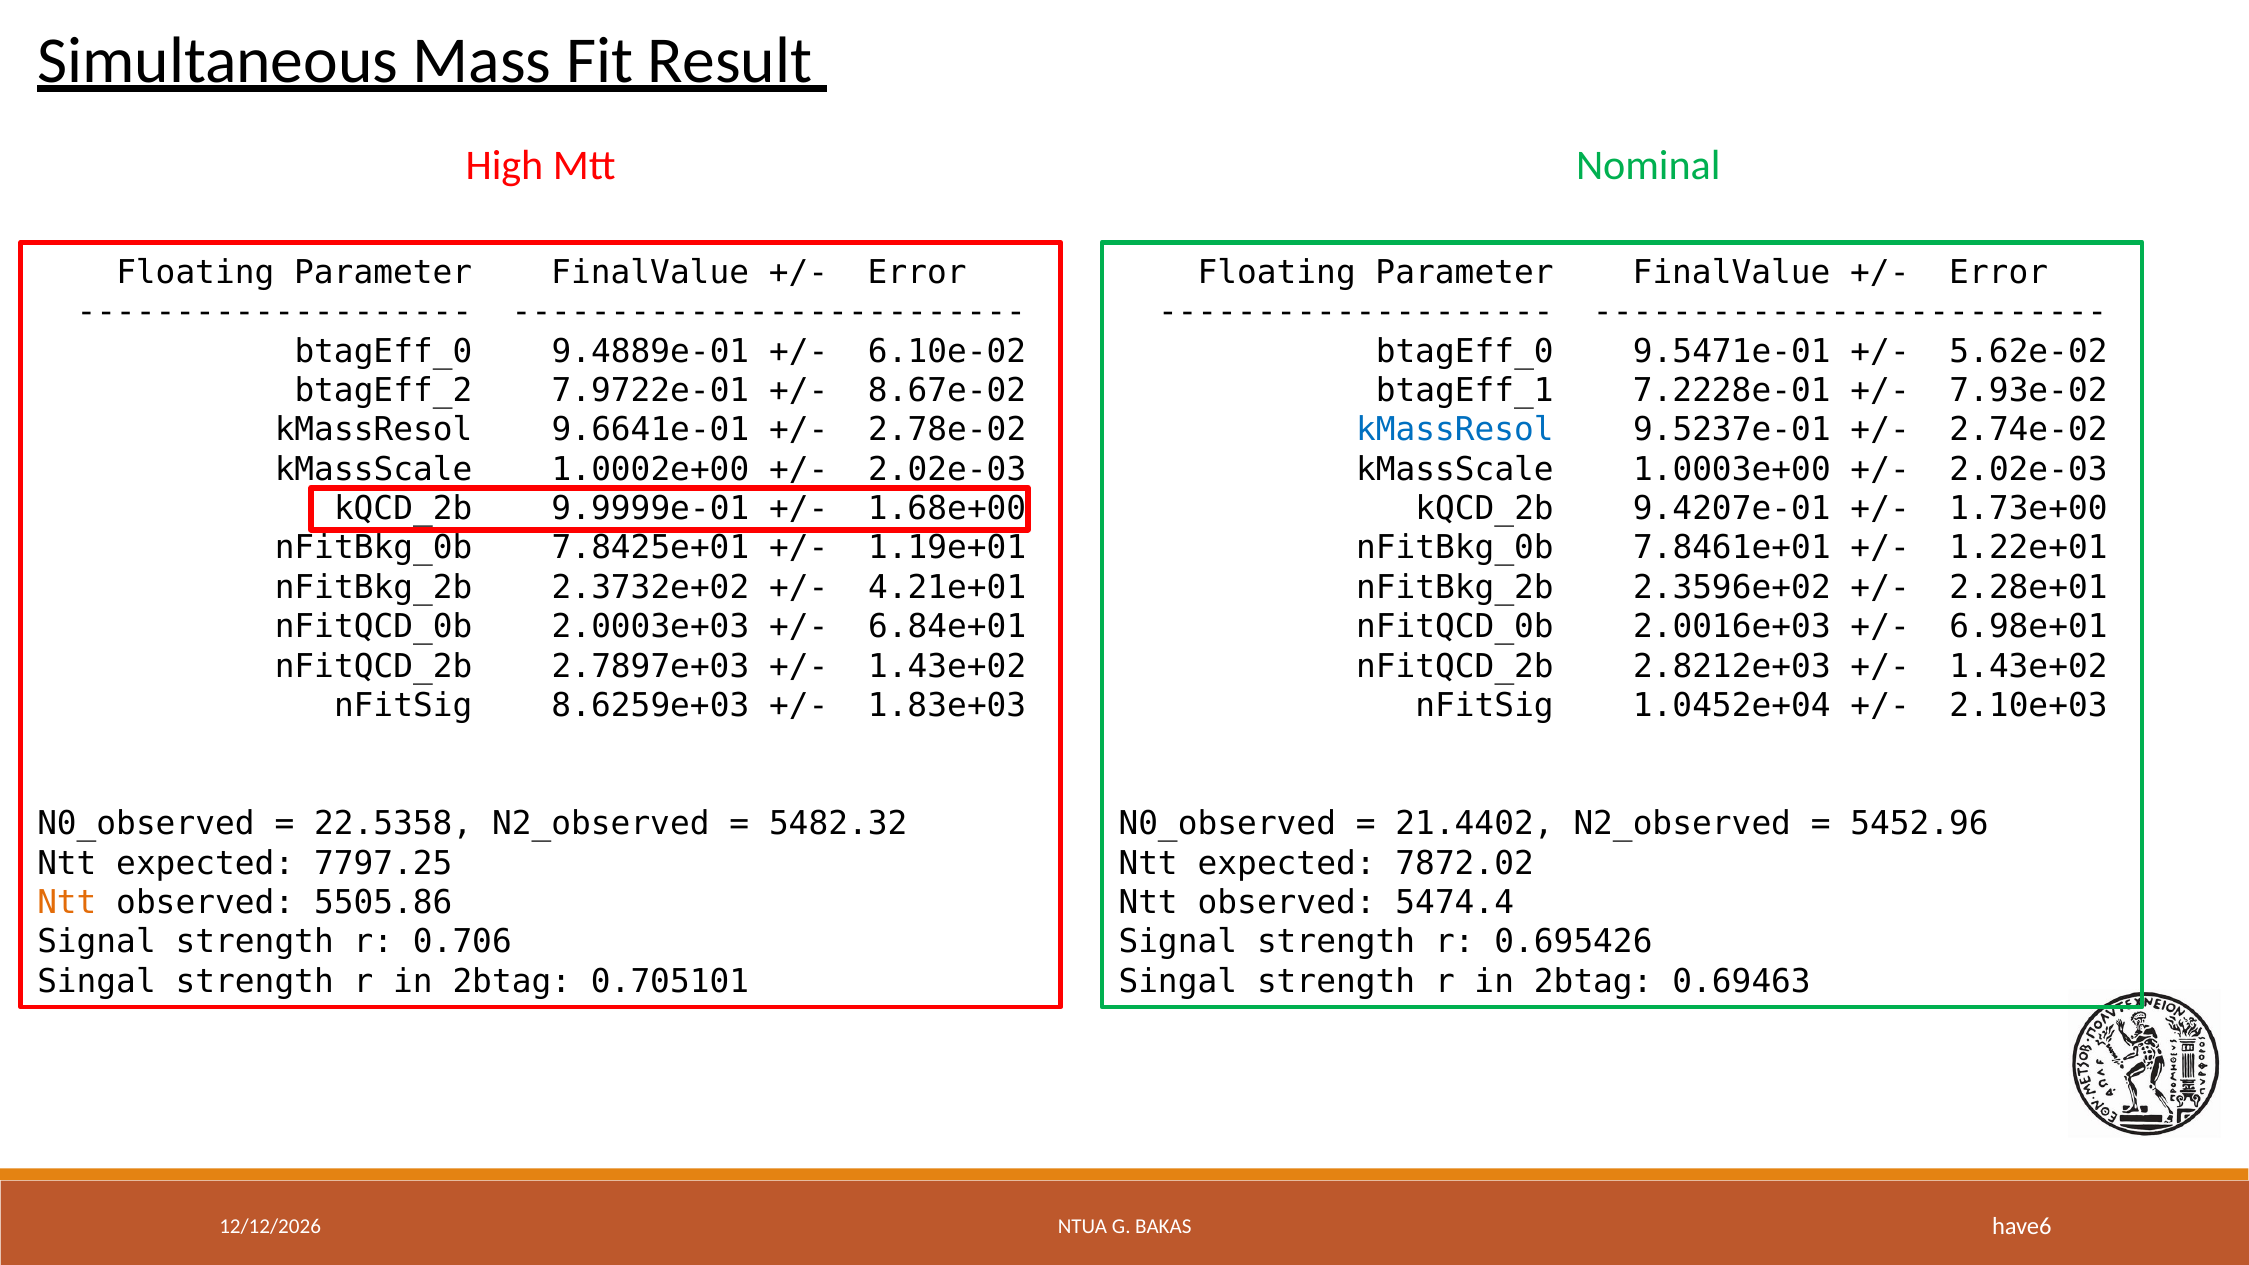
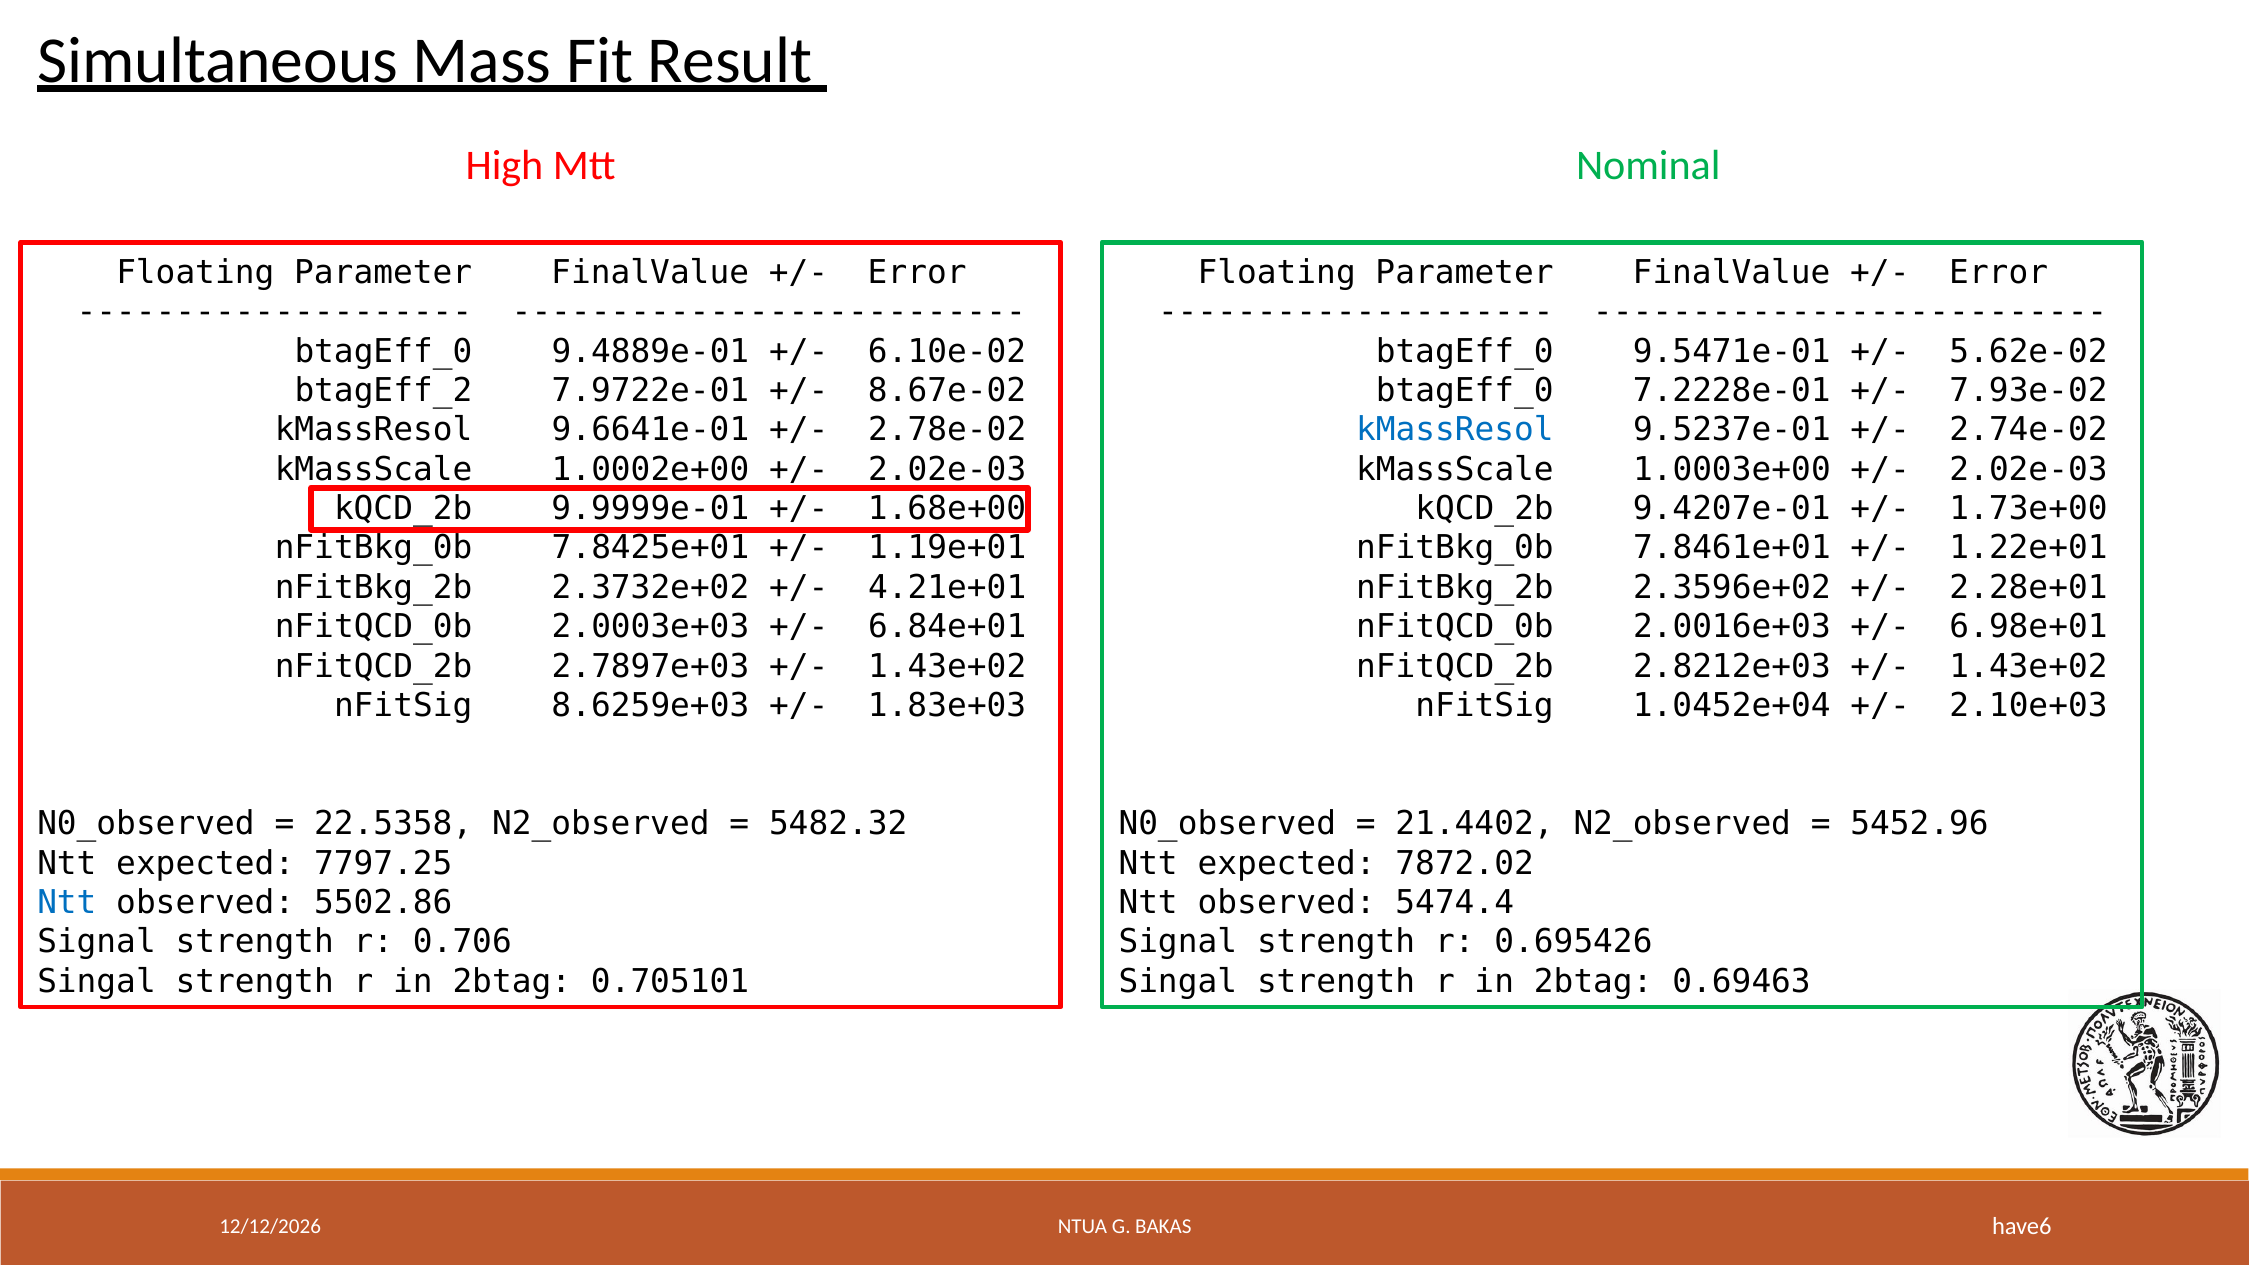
btagEff_1: btagEff_1 -> btagEff_0 (1465, 391)
Ntt colour: orange -> blue (67, 903)
5505.86: 5505.86 -> 5502.86 (383, 903)
